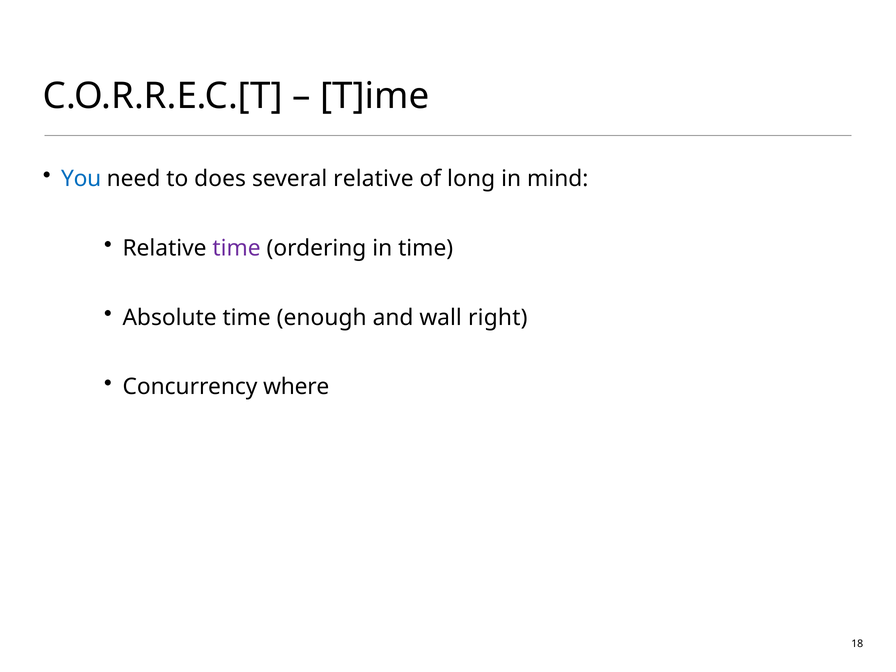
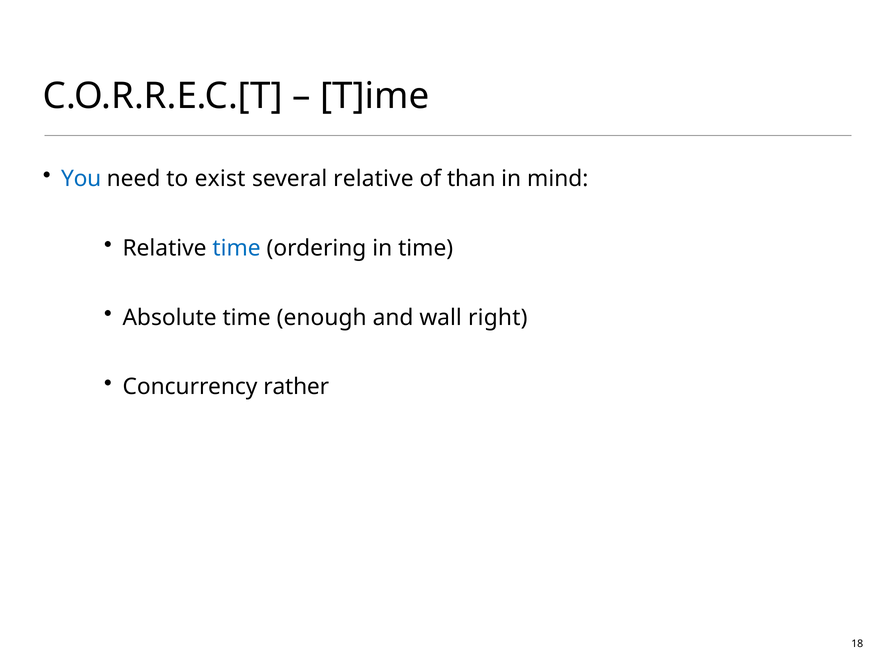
does: does -> exist (220, 179)
long: long -> than (471, 179)
time colour: purple -> blue (237, 248)
where: where -> rather (296, 387)
